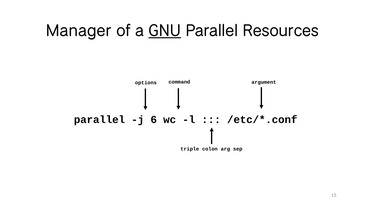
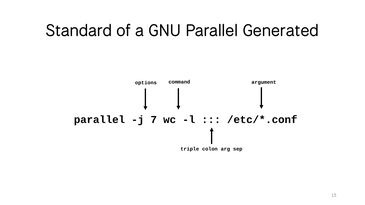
Manager: Manager -> Standard (79, 31)
GNU underline: present -> none (165, 31)
Resources: Resources -> Generated (281, 31)
6: 6 -> 7 (154, 120)
